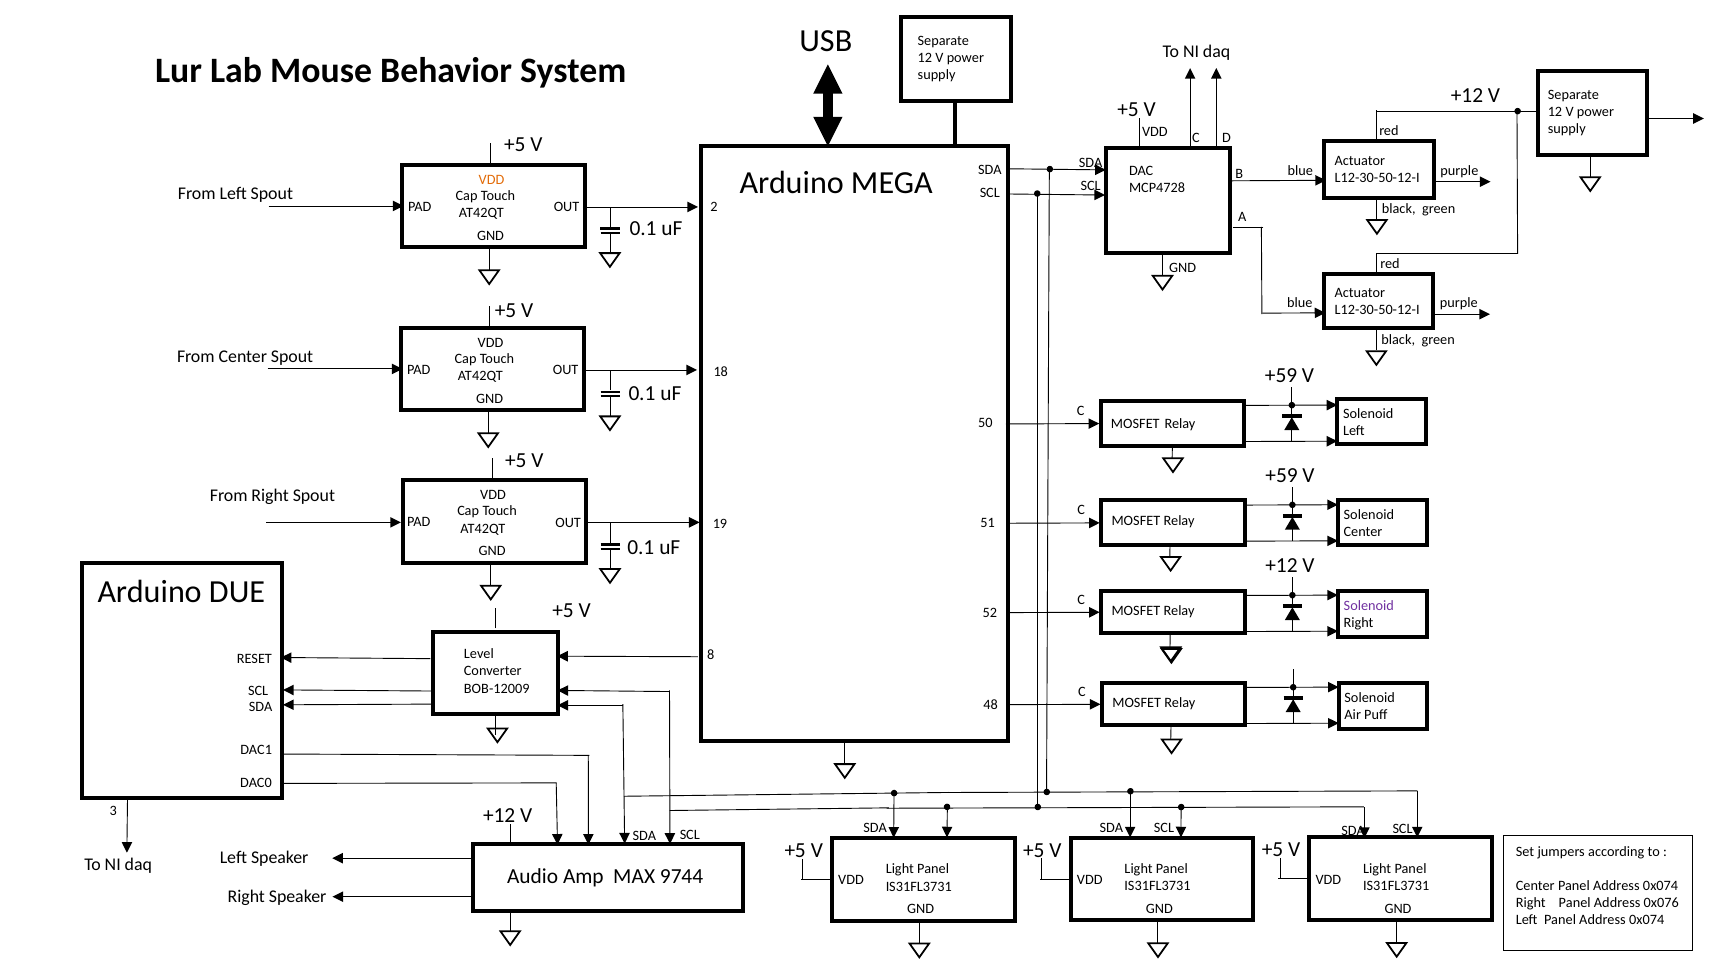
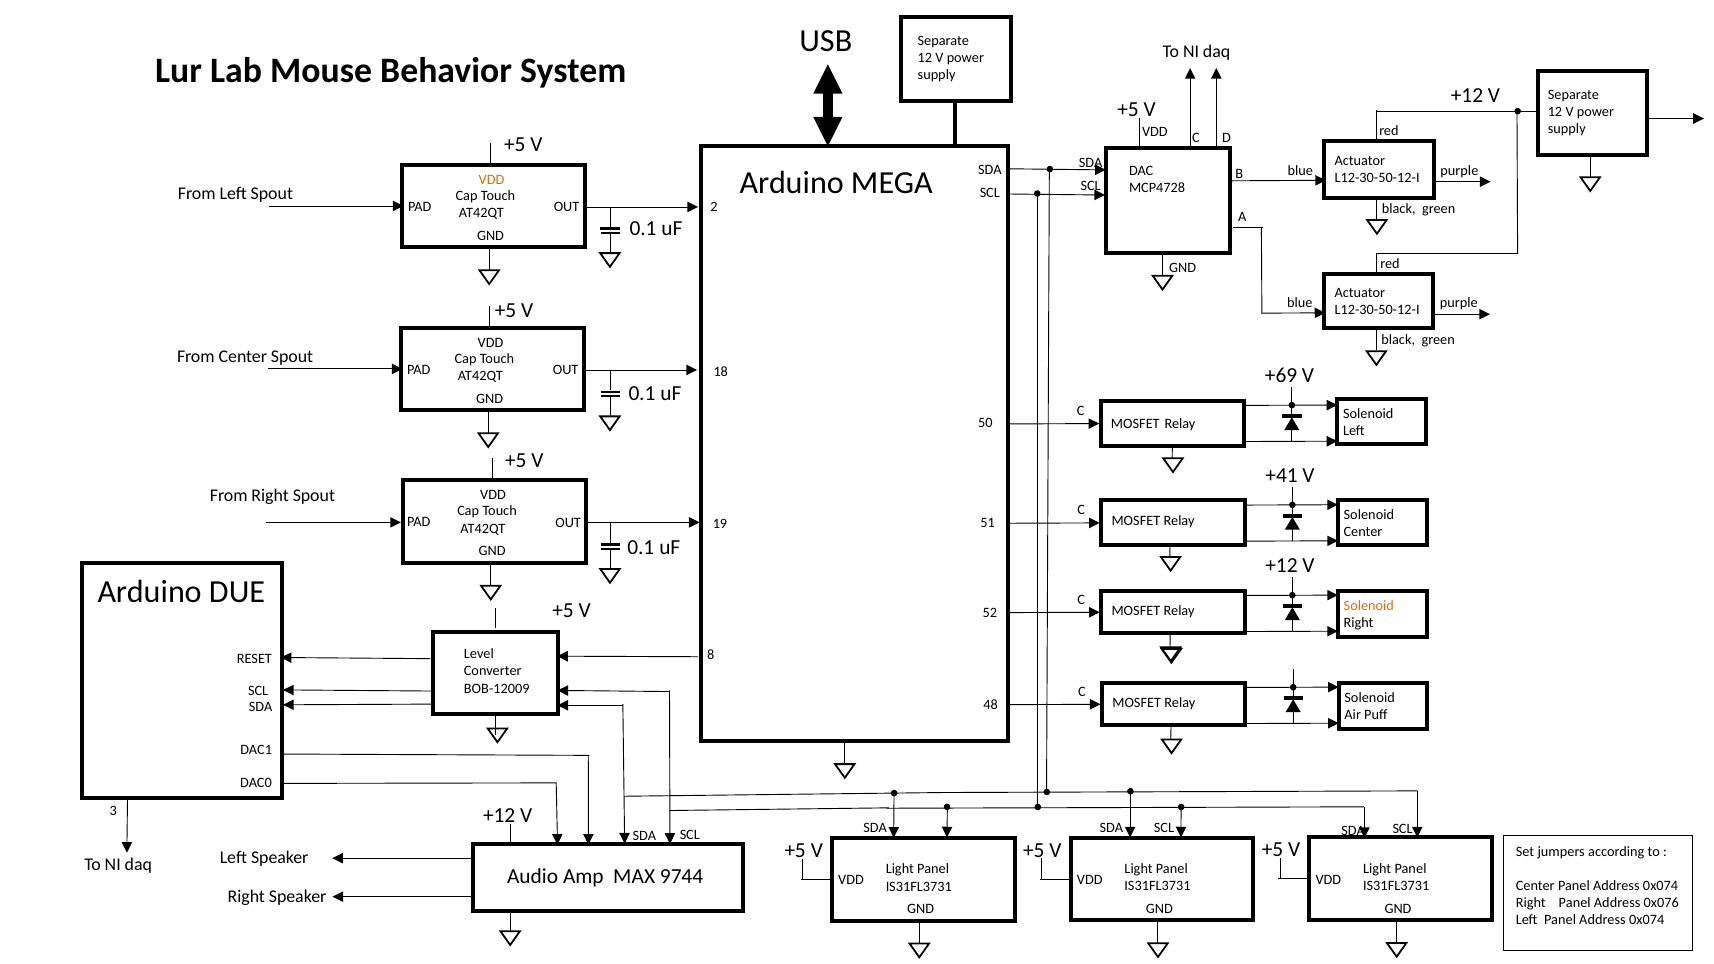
+59: +59 -> +69 (1281, 376)
+59: +59 -> +41 (1282, 475)
Solenoid colour: purple -> orange (1369, 606)
